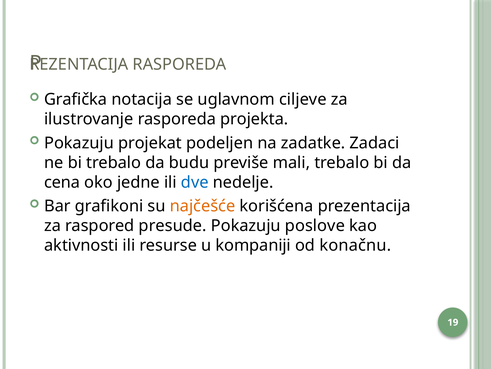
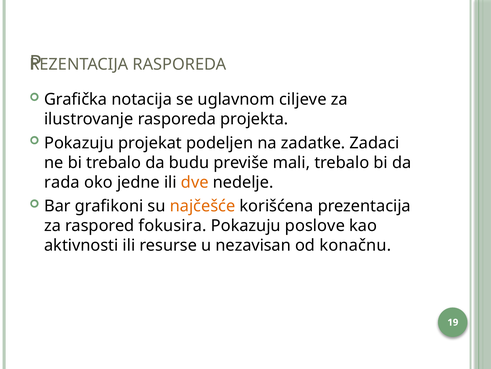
cena: cena -> rada (62, 182)
dve colour: blue -> orange (195, 182)
presude: presude -> fokusira (173, 225)
kompaniji: kompaniji -> nezavisan (253, 245)
